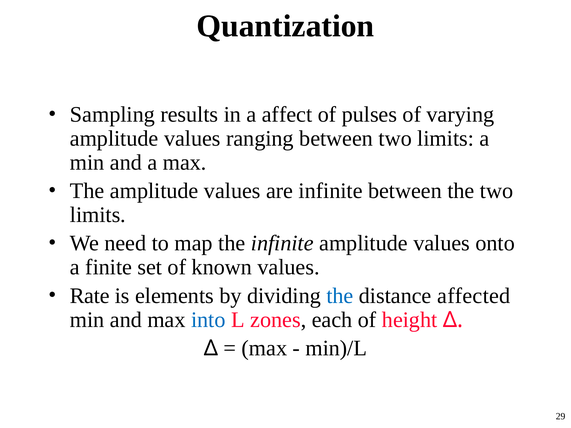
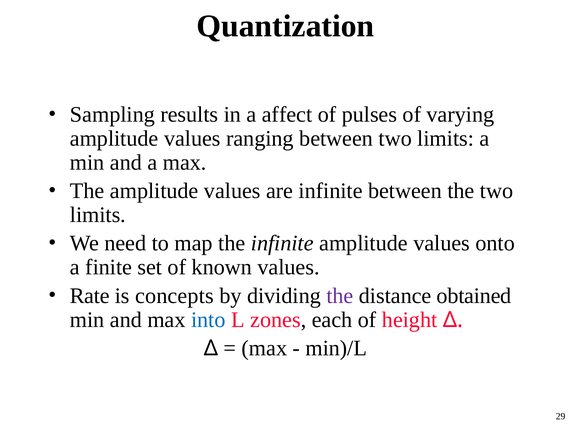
elements: elements -> concepts (174, 296)
the colour: blue -> purple (340, 296)
affected: affected -> obtained (474, 296)
